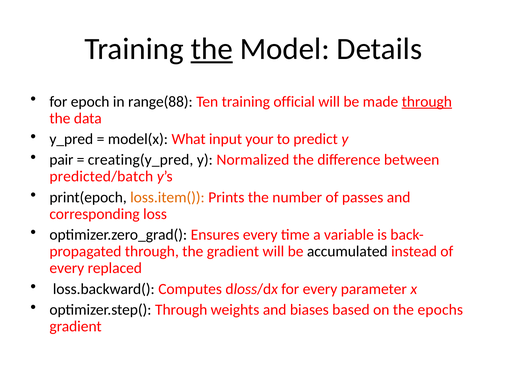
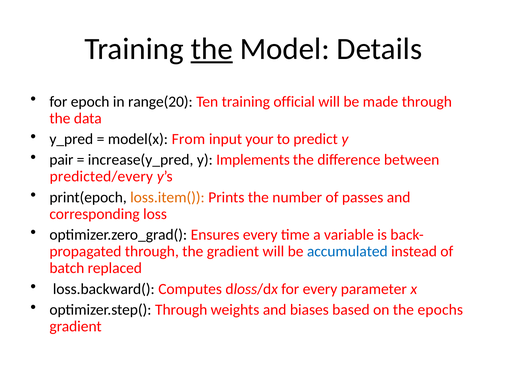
range(88: range(88 -> range(20 (160, 102)
through underline: present -> none (427, 102)
What: What -> From (188, 139)
creating(y_pred: creating(y_pred -> increase(y_pred (141, 160)
Normalized: Normalized -> Implements (253, 160)
predicted/batch: predicted/batch -> predicted/every (101, 177)
accumulated colour: black -> blue (347, 252)
every: every -> batch (67, 268)
